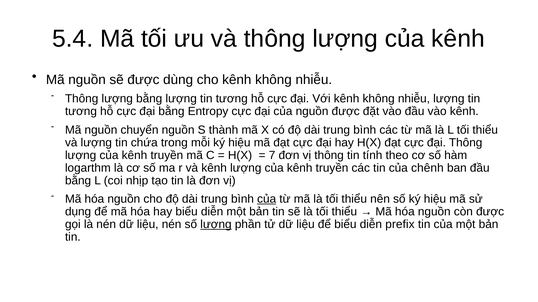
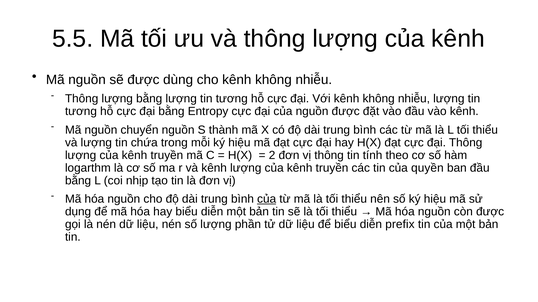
5.4: 5.4 -> 5.5 (73, 39)
7: 7 -> 2 (272, 155)
chênh: chênh -> quyền (427, 168)
lượng underline: present -> none (216, 225)
